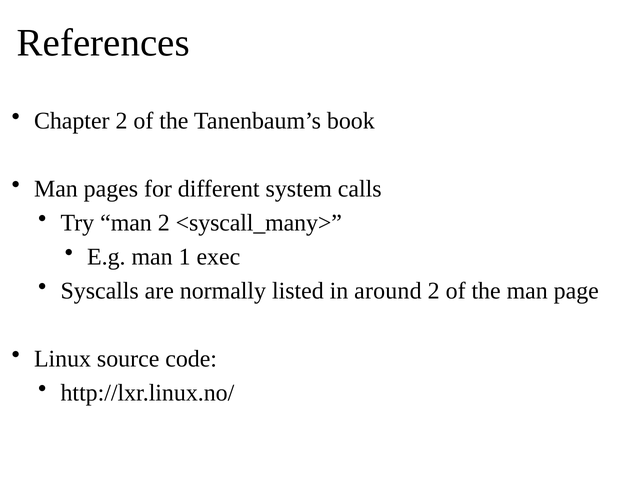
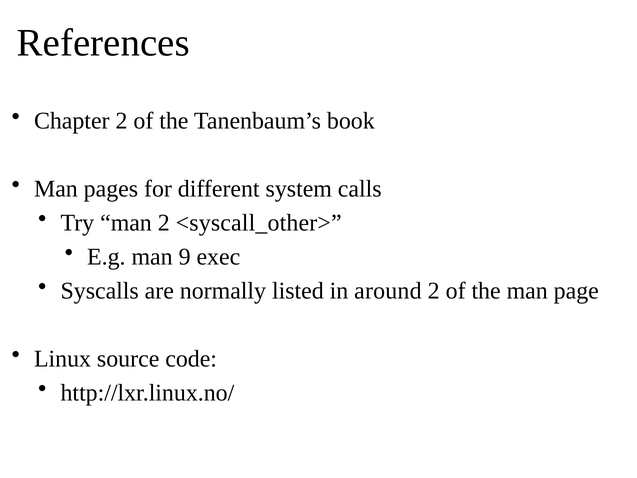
<syscall_many>: <syscall_many> -> <syscall_other> (259, 223)
1: 1 -> 9 (185, 257)
